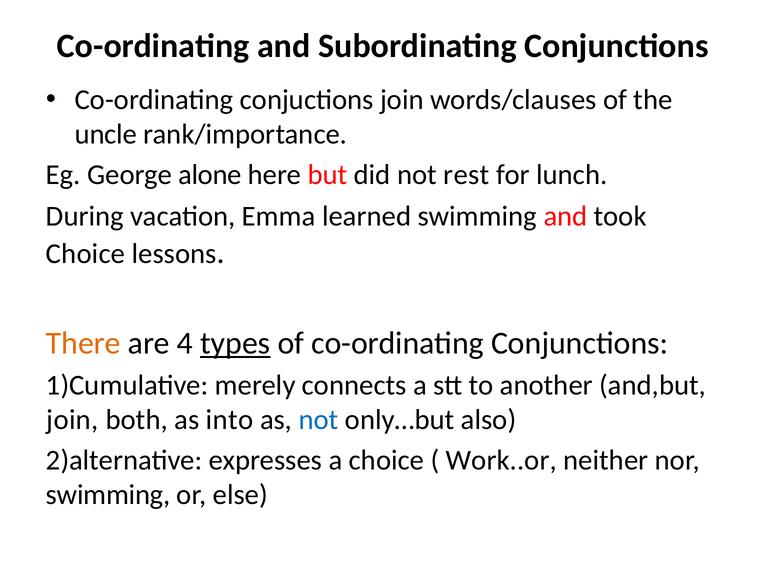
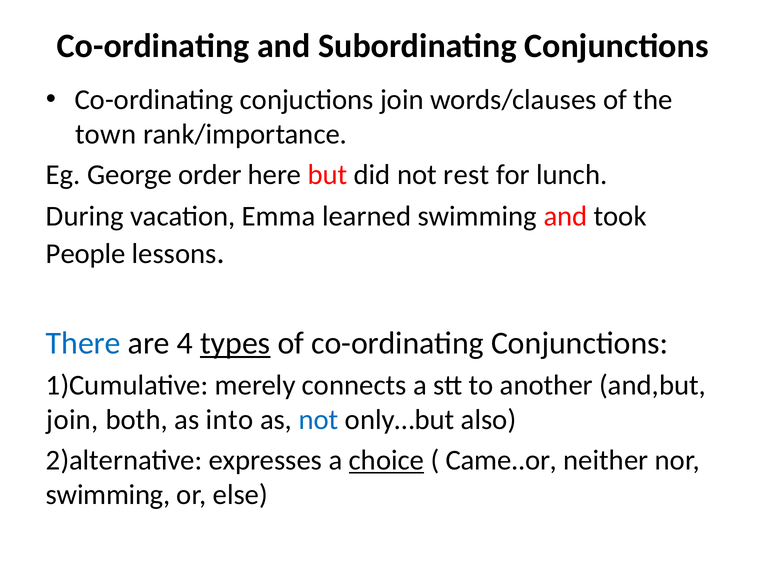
uncle: uncle -> town (106, 134)
alone: alone -> order (210, 175)
Choice: Choice -> People (86, 254)
There colour: orange -> blue (83, 343)
choice underline: none -> present (387, 460)
Work..or: Work..or -> Came..or (501, 460)
